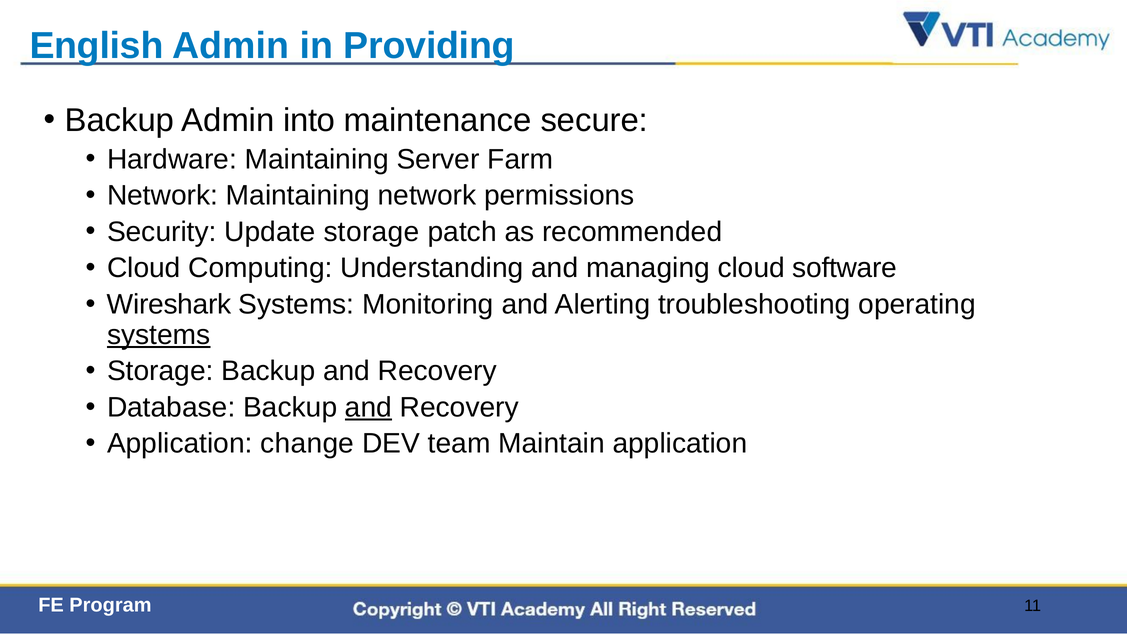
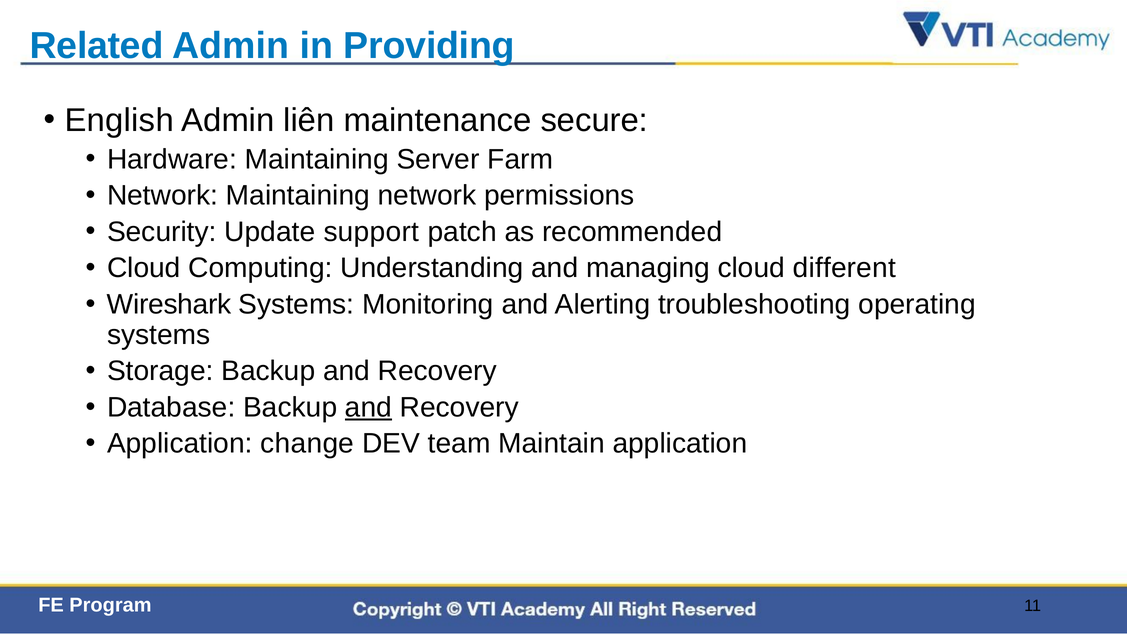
English: English -> Related (97, 46)
Backup: Backup -> English (119, 120)
into: into -> liên (309, 120)
Update storage: storage -> support (371, 232)
software: software -> different (844, 268)
systems underline: present -> none (159, 335)
